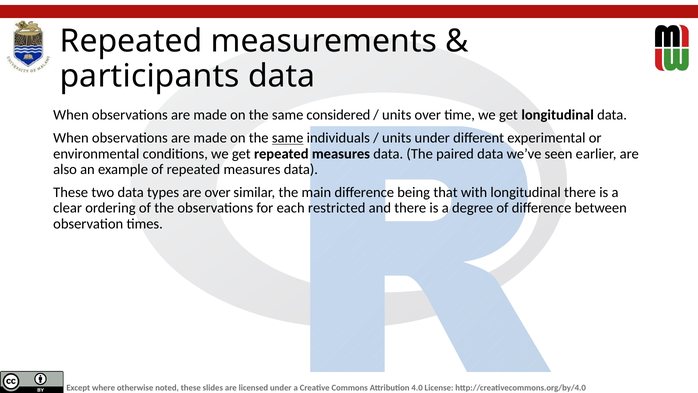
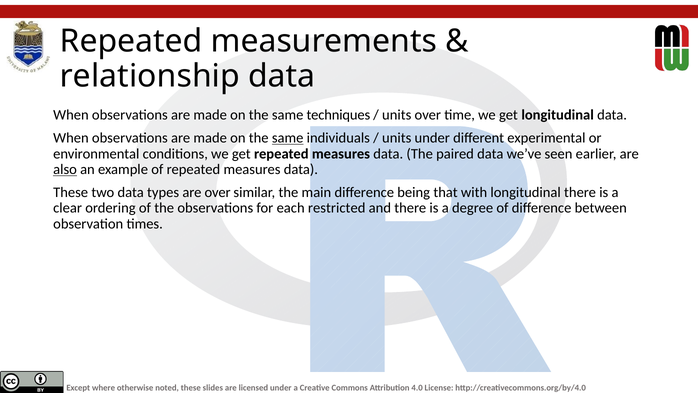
participants: participants -> relationship (150, 76)
considered: considered -> techniques (338, 115)
also underline: none -> present (65, 169)
